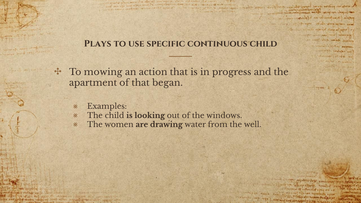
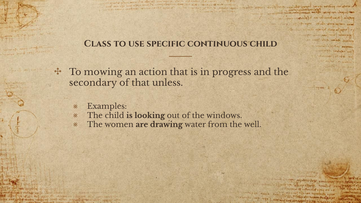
Plays: Plays -> Class (98, 44)
apartment: apartment -> secondary (93, 83)
began: began -> unless (168, 83)
